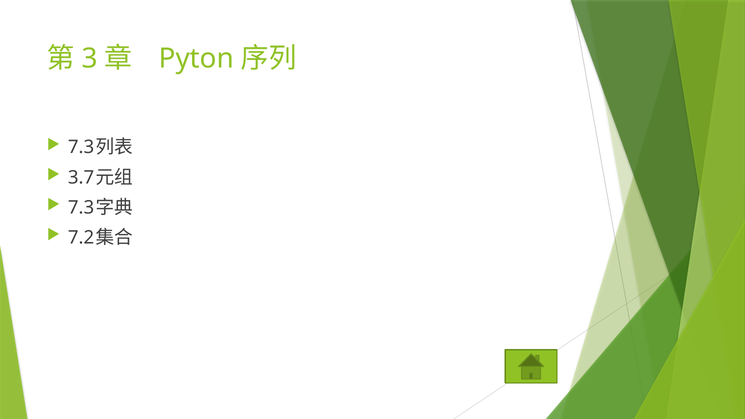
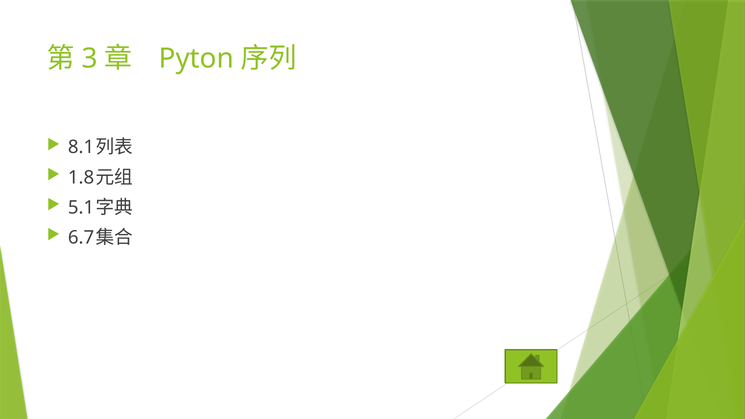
7.3: 7.3 -> 8.1 (81, 147)
3.7: 3.7 -> 1.8 (81, 177)
7.3: 7.3 -> 5.1 (81, 208)
7.2: 7.2 -> 6.7 (81, 238)
